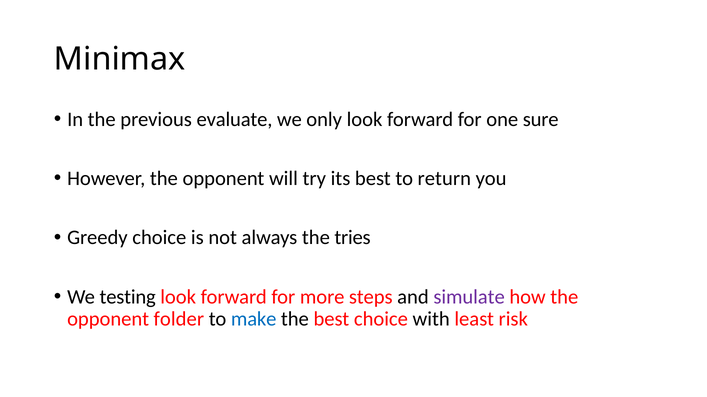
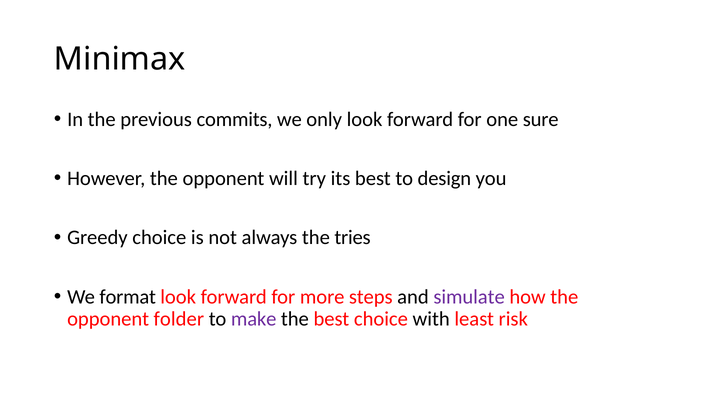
evaluate: evaluate -> commits (235, 120)
return: return -> design (444, 179)
testing: testing -> format (128, 297)
make colour: blue -> purple (254, 320)
